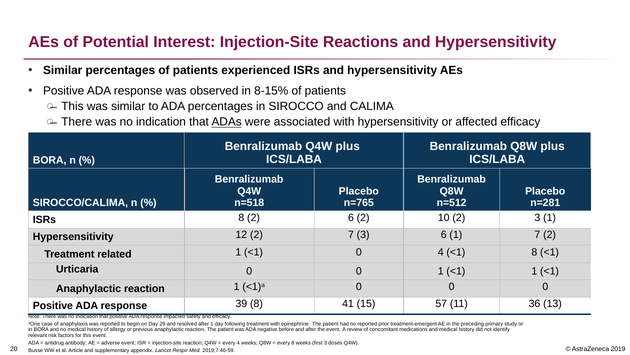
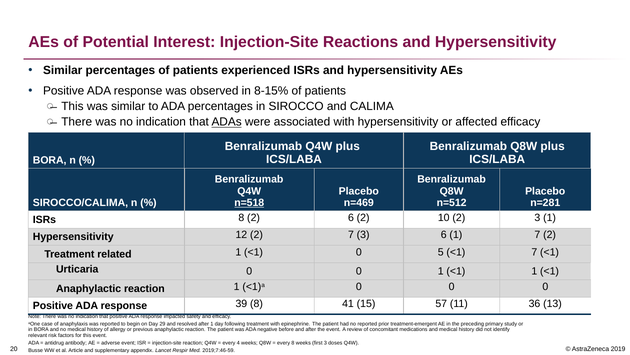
n=518 underline: none -> present (249, 202)
n=765: n=765 -> n=469 (359, 202)
0 4: 4 -> 5 (441, 252)
<1 8: 8 -> 7 (534, 252)
